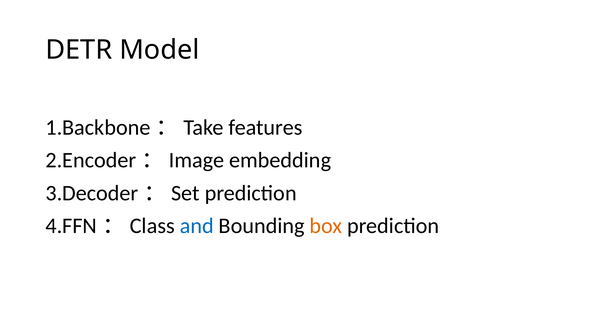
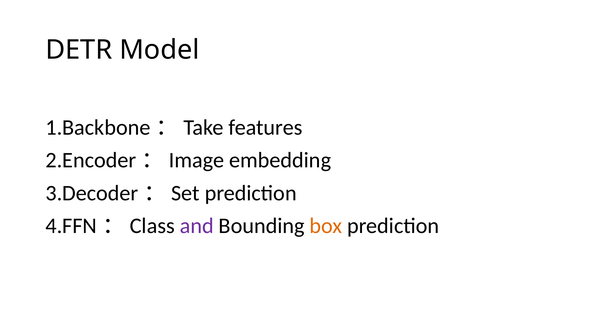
and colour: blue -> purple (197, 226)
